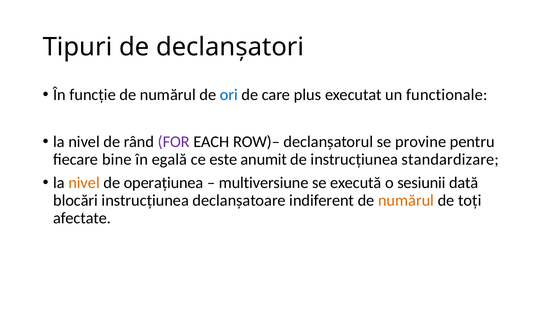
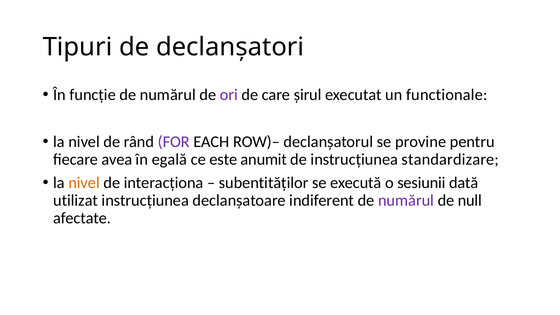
ori colour: blue -> purple (229, 95)
plus: plus -> şirul (308, 95)
bine: bine -> avea (117, 159)
operaţiunea: operaţiunea -> interacţiona (164, 183)
multiversiune: multiversiune -> subentităţilor (264, 183)
blocări: blocări -> utilizat (76, 200)
numărul colour: orange -> purple (406, 200)
toţi: toţi -> null (470, 200)
